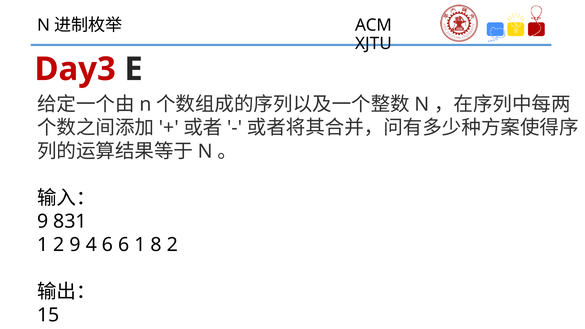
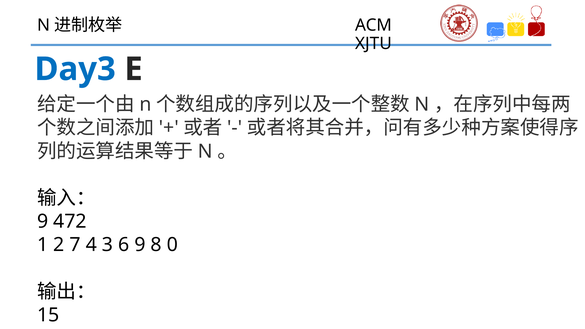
Day3 colour: red -> blue (75, 69)
831: 831 -> 472 (70, 222)
2 9: 9 -> 7 (75, 245)
4 6: 6 -> 3 (108, 245)
6 1: 1 -> 9 (140, 245)
8 2: 2 -> 0 (172, 245)
